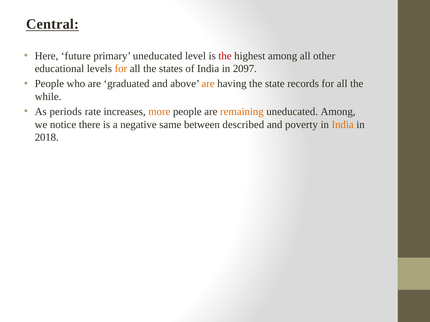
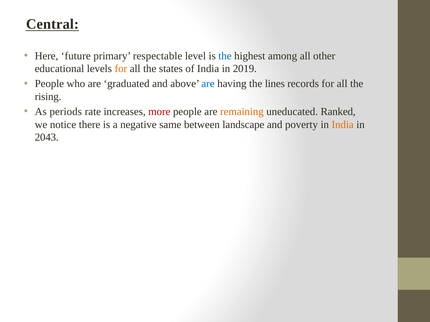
primary uneducated: uneducated -> respectable (158, 56)
the colour: red -> blue (225, 56)
2097: 2097 -> 2019 (245, 69)
are colour: orange -> blue (208, 84)
state: state -> lines (275, 84)
while: while -> rising (48, 97)
more colour: orange -> red (159, 112)
uneducated Among: Among -> Ranked (338, 112)
described: described -> landscape (243, 125)
2018: 2018 -> 2043 (47, 138)
